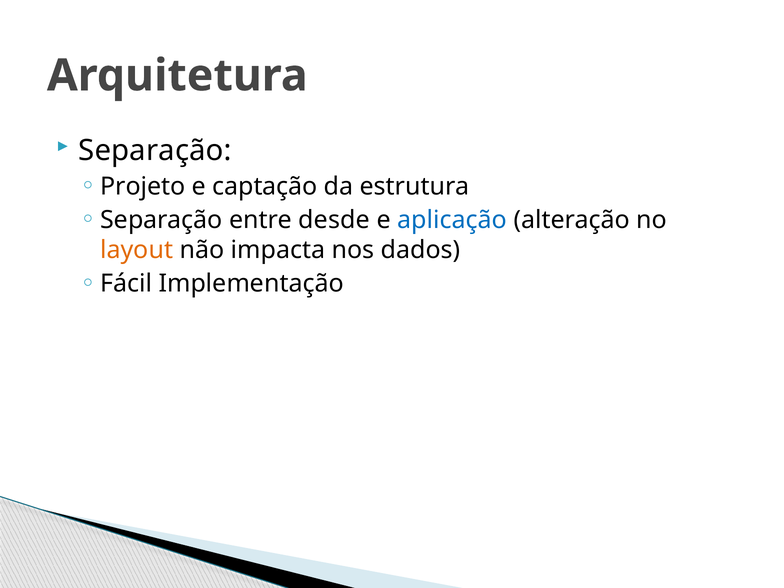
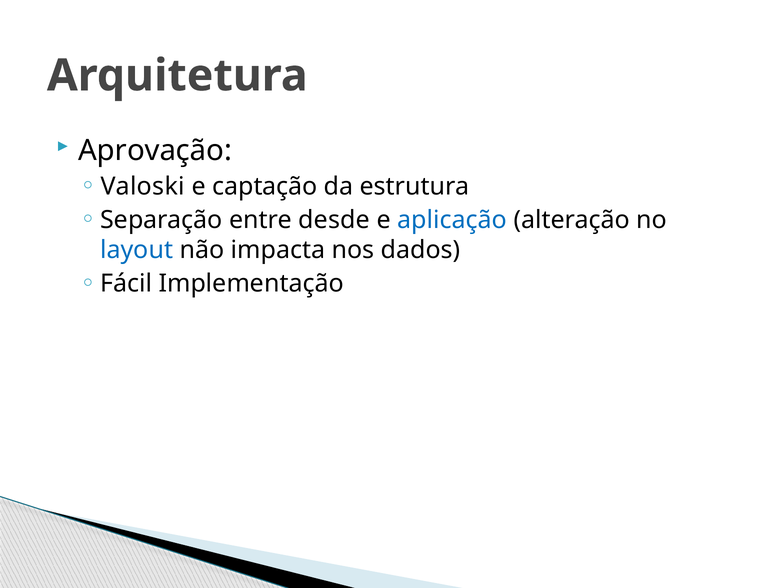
Separação: Separação -> Aprovação (155, 151)
Projeto: Projeto -> Valoski (143, 186)
layout colour: orange -> blue (137, 250)
